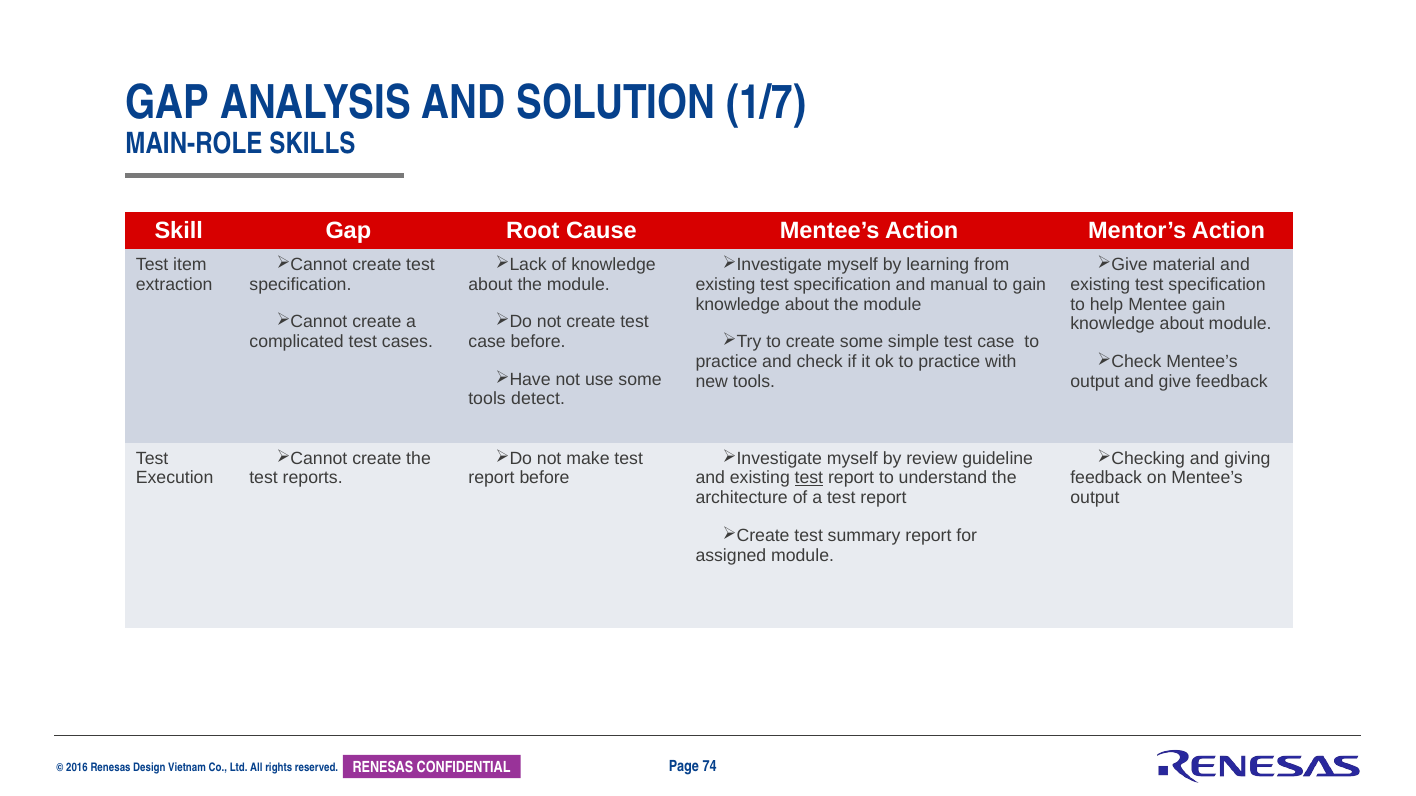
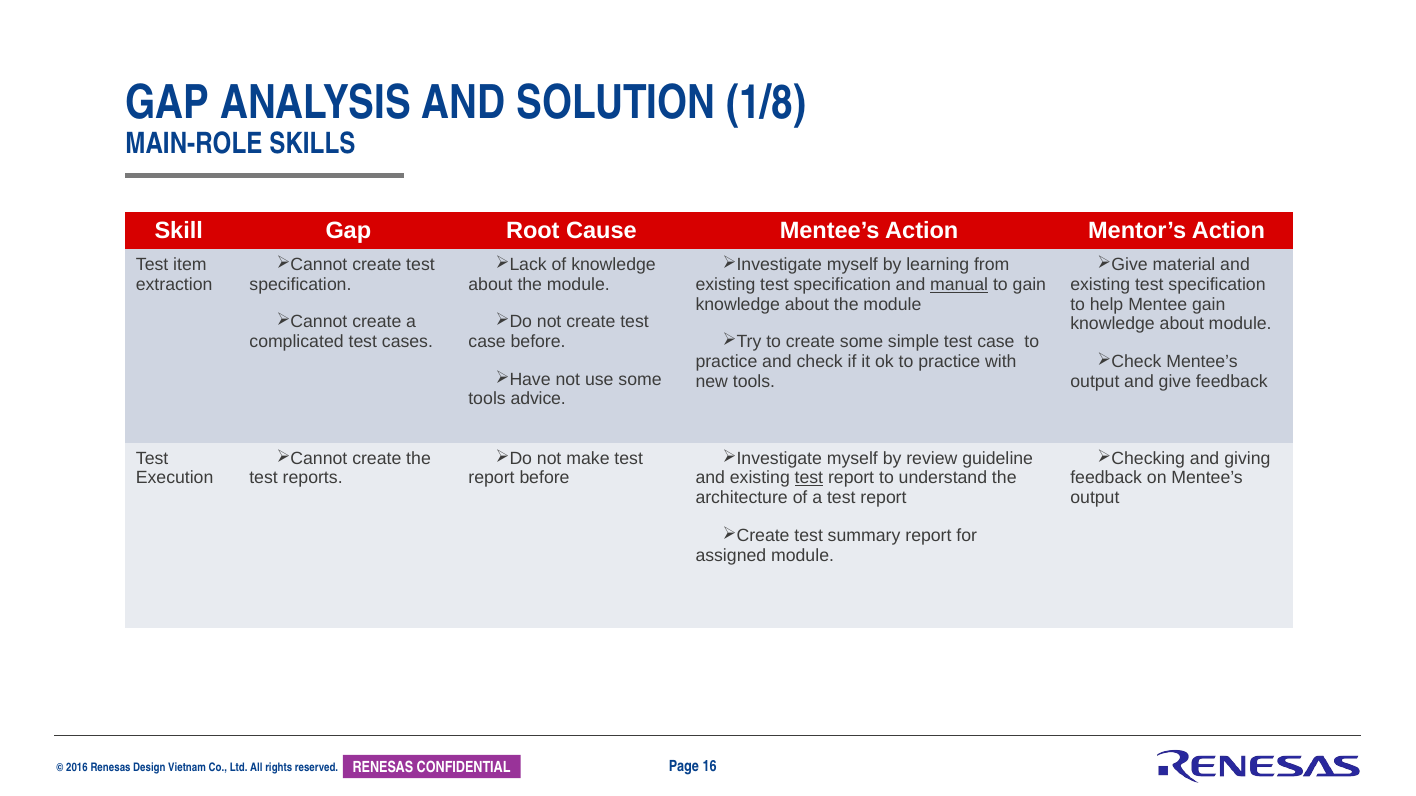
1/7: 1/7 -> 1/8 (766, 103)
manual underline: none -> present (959, 285)
detect: detect -> advice (538, 399)
74: 74 -> 16 (710, 766)
